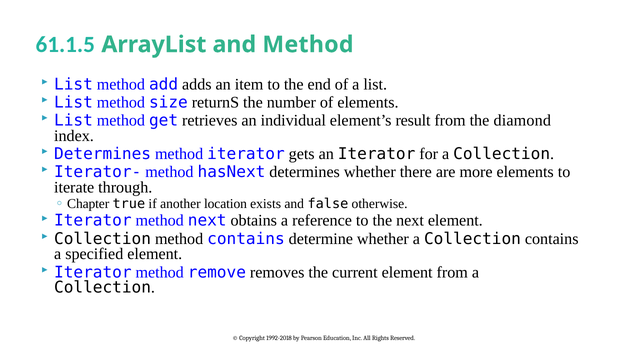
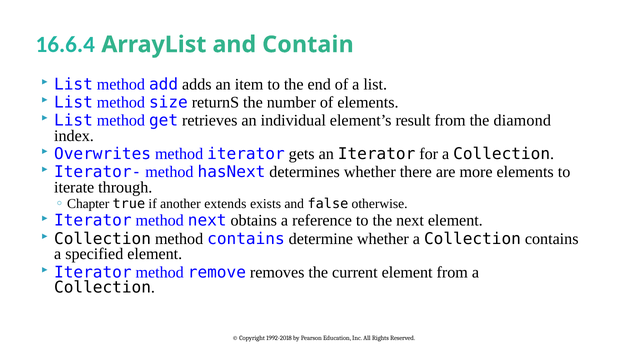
61.1.5: 61.1.5 -> 16.6.4 (65, 45)
and Method: Method -> Contain (308, 45)
Determines: Determines -> Overwrites (103, 154)
location: location -> extends (225, 204)
